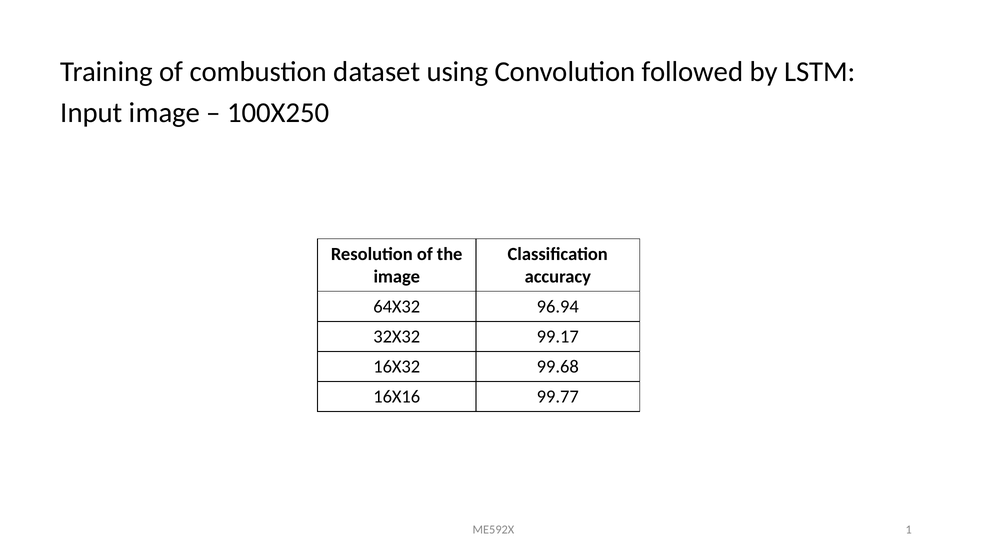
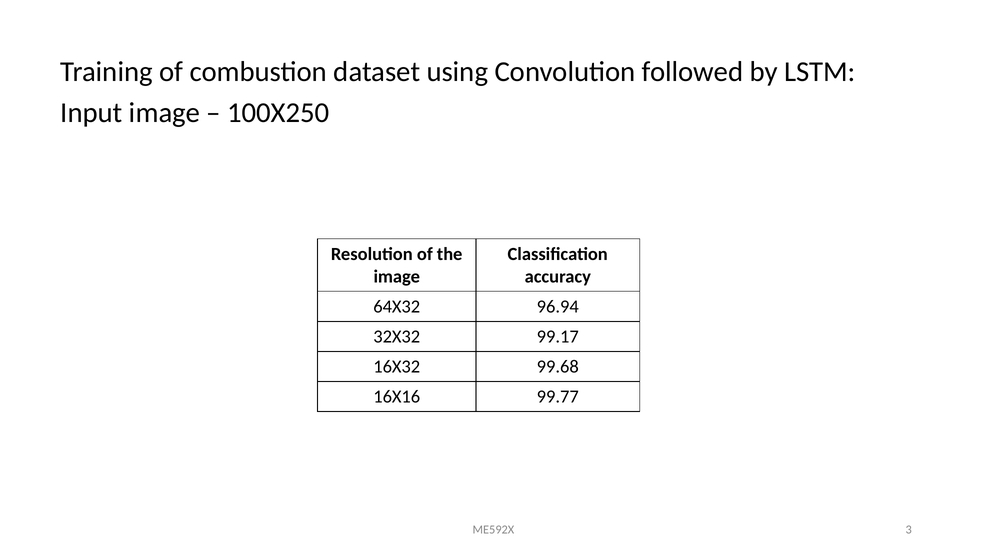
1: 1 -> 3 (909, 530)
